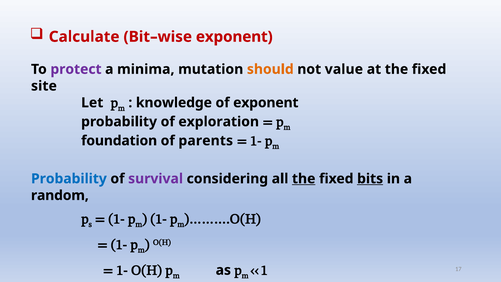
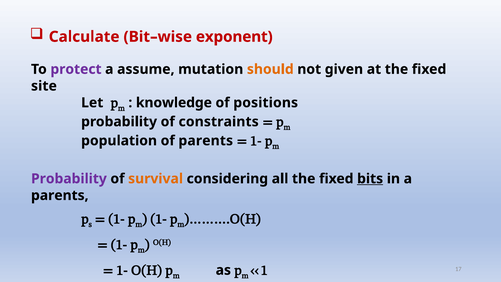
minima: minima -> assume (146, 69)
value: value -> given (344, 69)
of exponent: exponent -> positions (266, 103)
exploration: exploration -> constraints (219, 122)
foundation: foundation -> population (119, 141)
Probability colour: blue -> purple (69, 179)
survival colour: purple -> orange (156, 179)
the underline: present -> none (304, 179)
random: random -> parents (60, 195)
